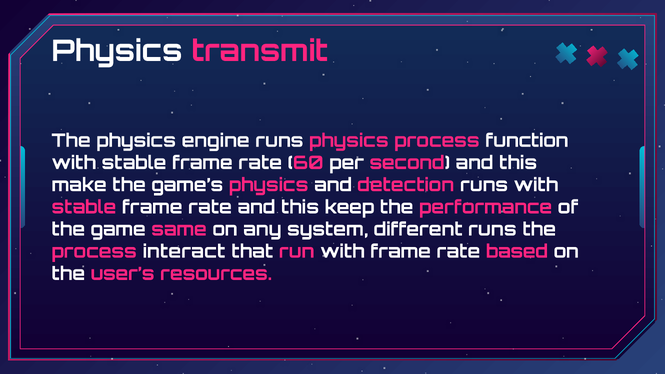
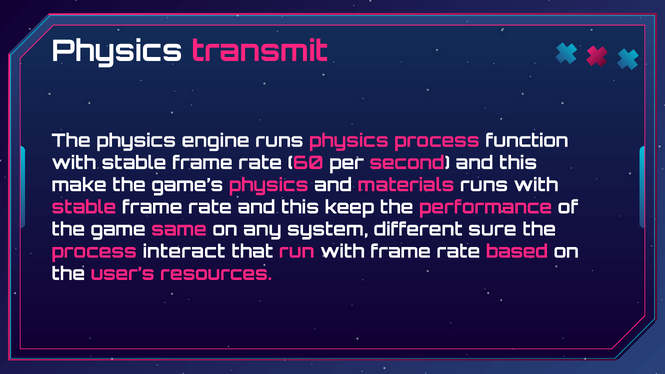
detection: detection -> materials (406, 185)
different runs: runs -> sure (492, 230)
